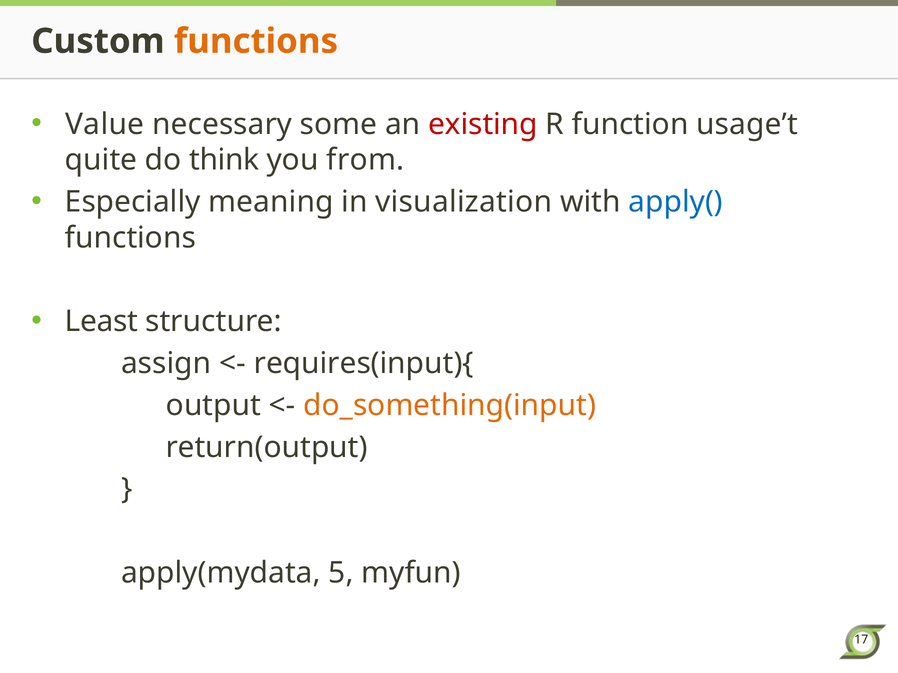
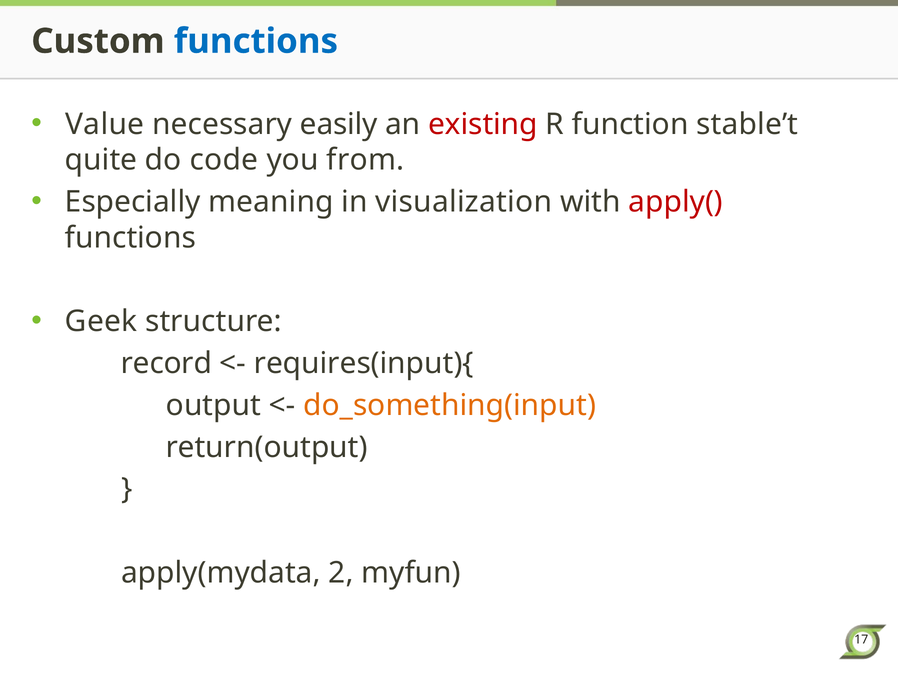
functions colour: orange -> blue (256, 41)
some: some -> easily (339, 124)
usage’t: usage’t -> stable’t (747, 124)
think: think -> code (224, 160)
apply( colour: blue -> red (676, 202)
Least: Least -> Geek (101, 322)
assign: assign -> record (166, 364)
5: 5 -> 2 (341, 573)
